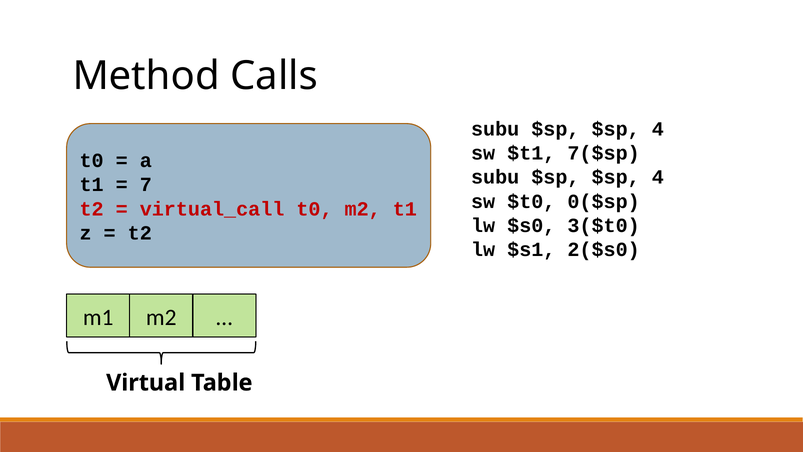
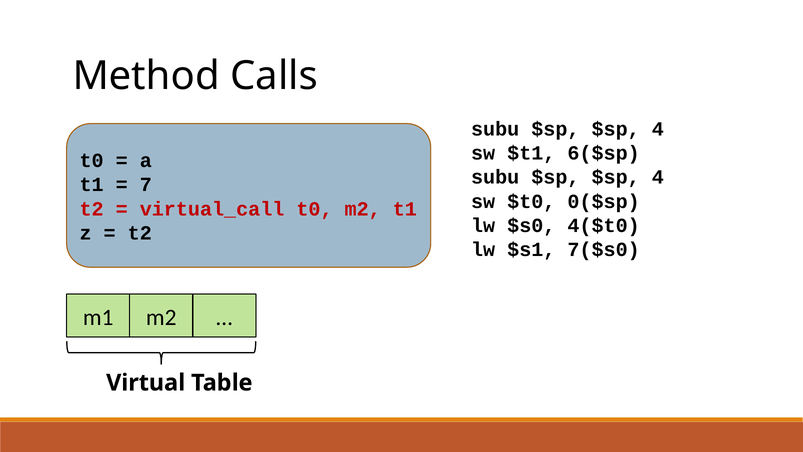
7($sp: 7($sp -> 6($sp (604, 153)
3($t0: 3($t0 -> 4($t0 (604, 225)
2($s0: 2($s0 -> 7($s0 (604, 249)
